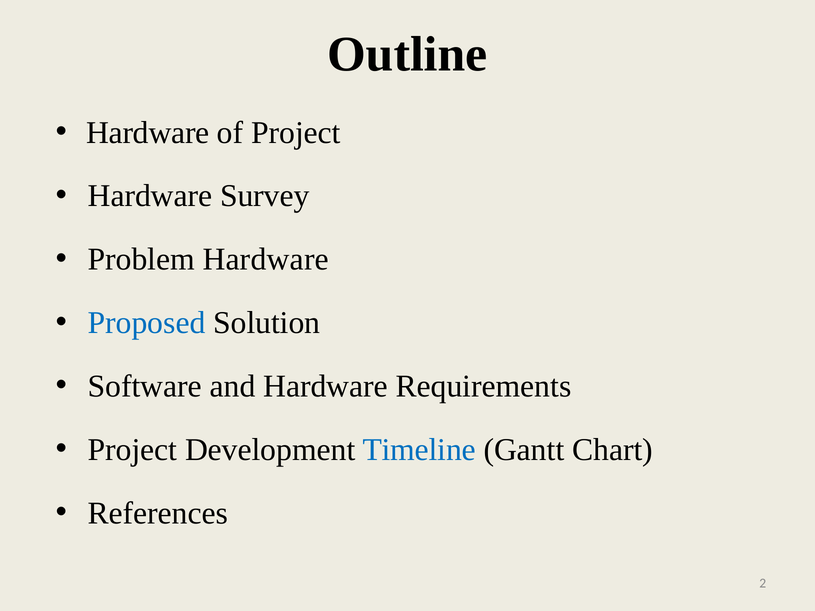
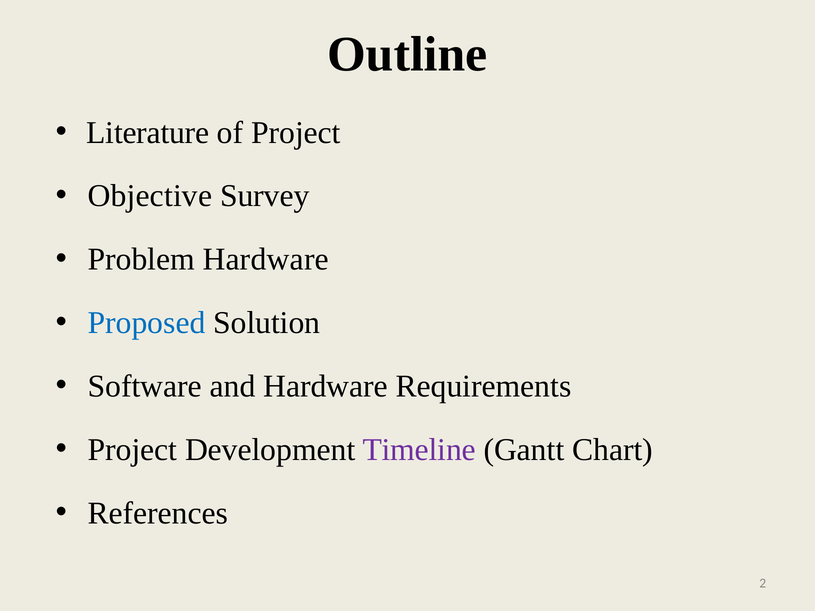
Hardware: Hardware -> Literature (148, 133)
Hardware: Hardware -> Objective (150, 196)
Timeline colour: blue -> purple (419, 450)
